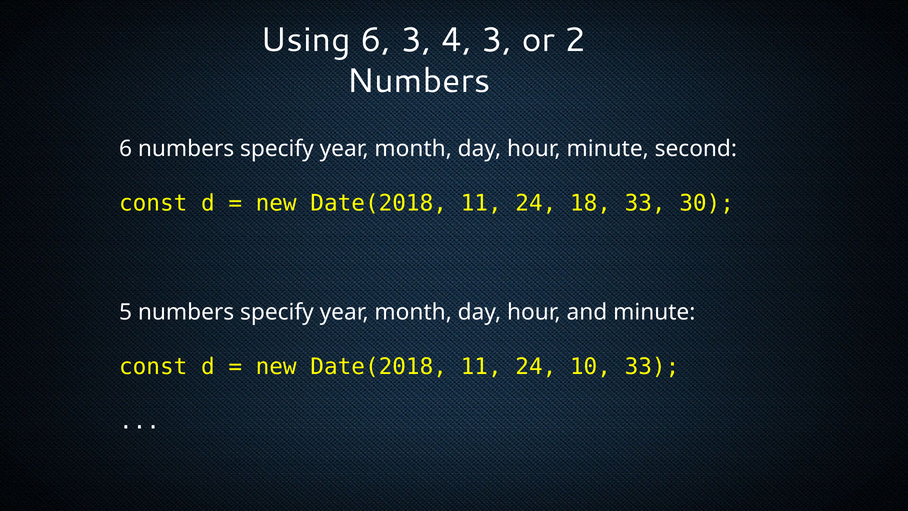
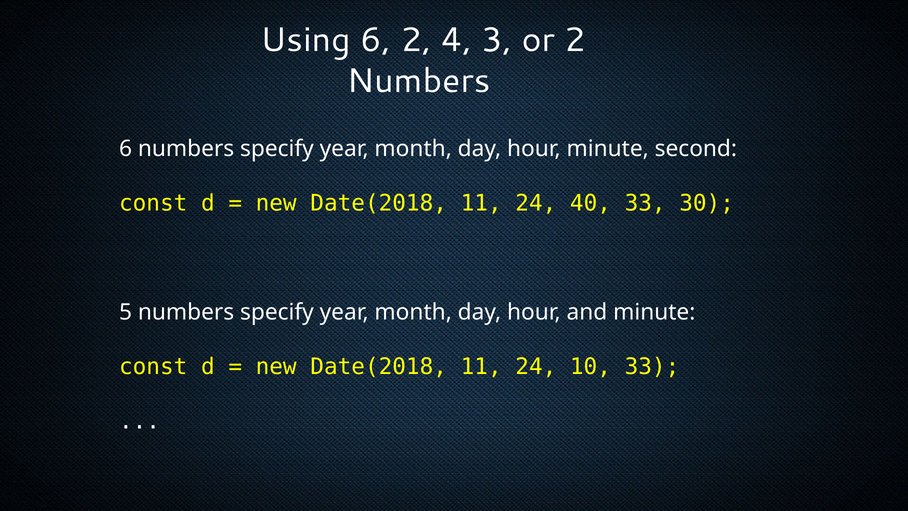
6 3: 3 -> 2 (416, 40)
18: 18 -> 40 (590, 203)
